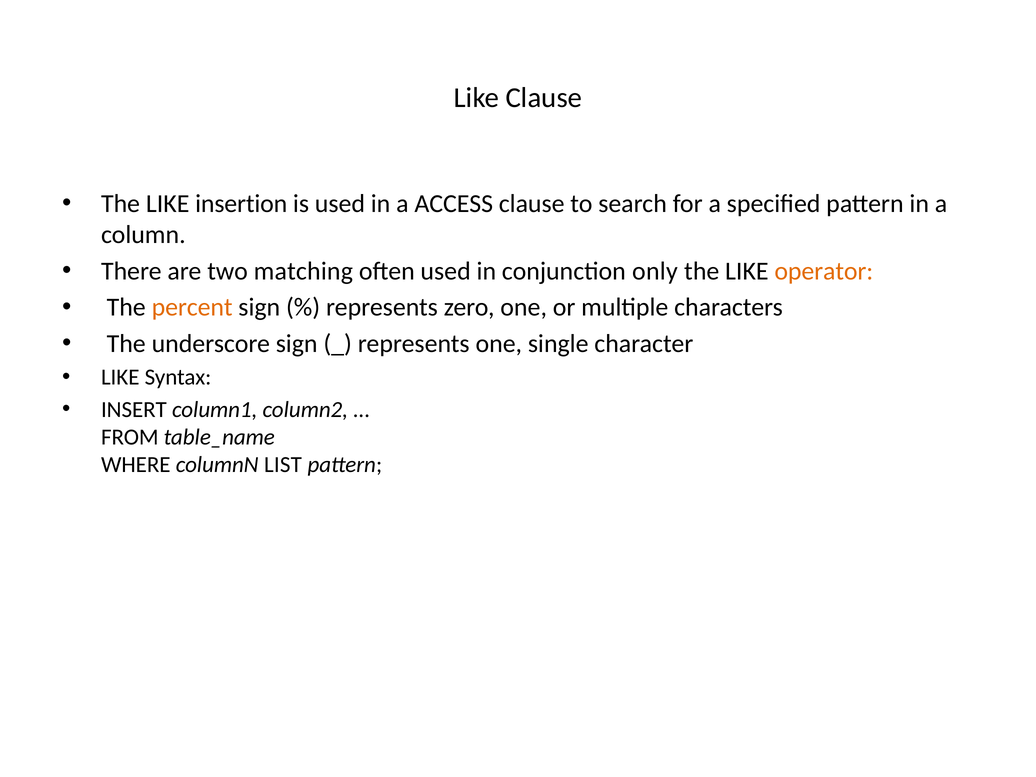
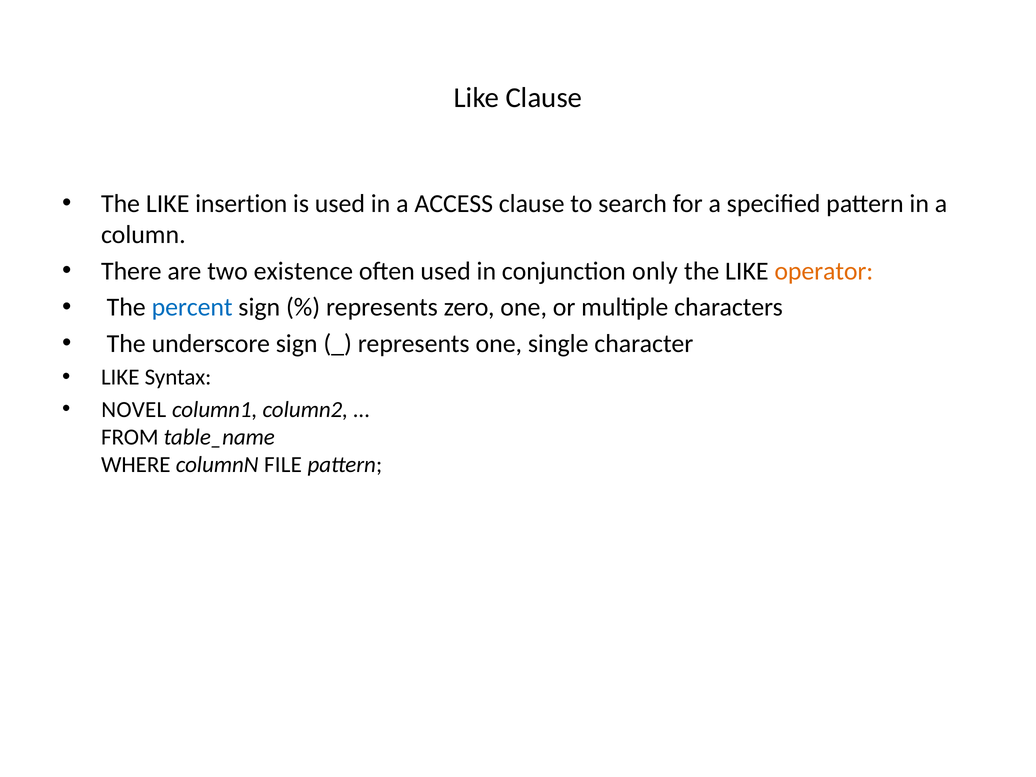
matching: matching -> existence (303, 271)
percent colour: orange -> blue (192, 307)
INSERT: INSERT -> NOVEL (134, 410)
LIST: LIST -> FILE (283, 465)
